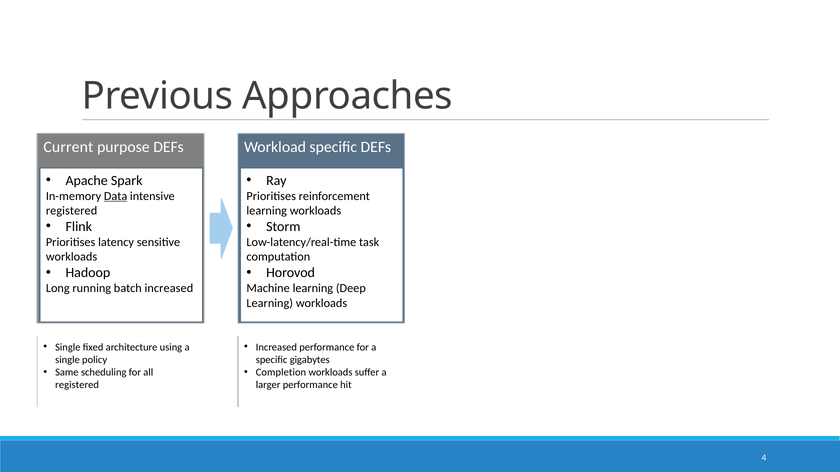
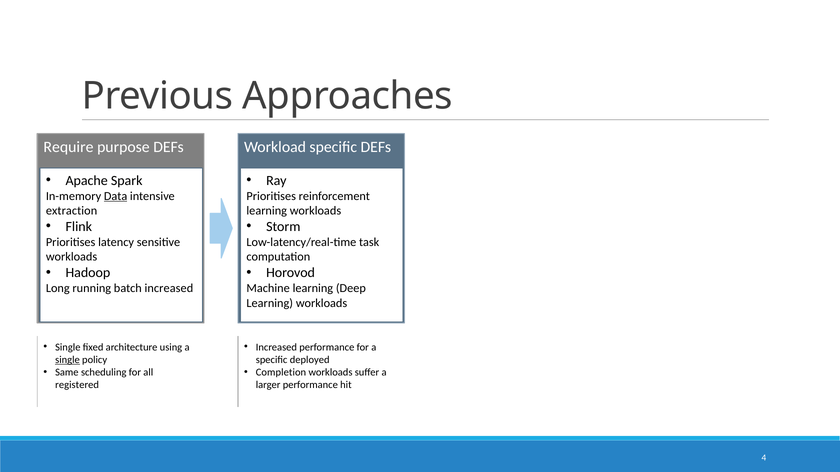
Current: Current -> Require (68, 147)
registered: registered -> extraction (72, 211)
single underline: none -> present (67, 360)
gigabytes: gigabytes -> deployed (310, 360)
